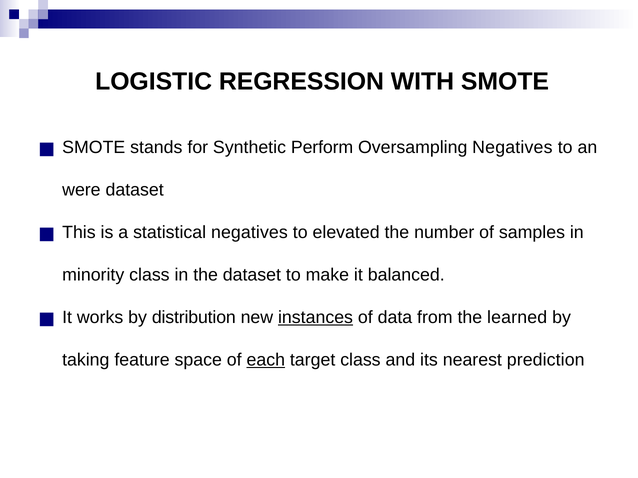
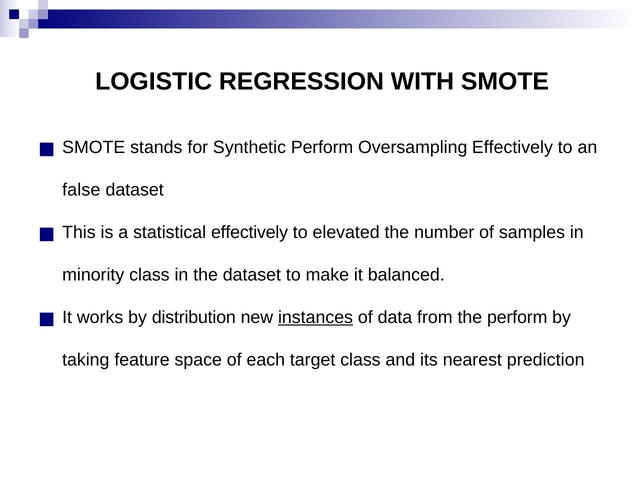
Oversampling Negatives: Negatives -> Effectively (512, 148)
were: were -> false (81, 190)
statistical negatives: negatives -> effectively (250, 233)
the learned: learned -> perform (517, 318)
each underline: present -> none (266, 360)
